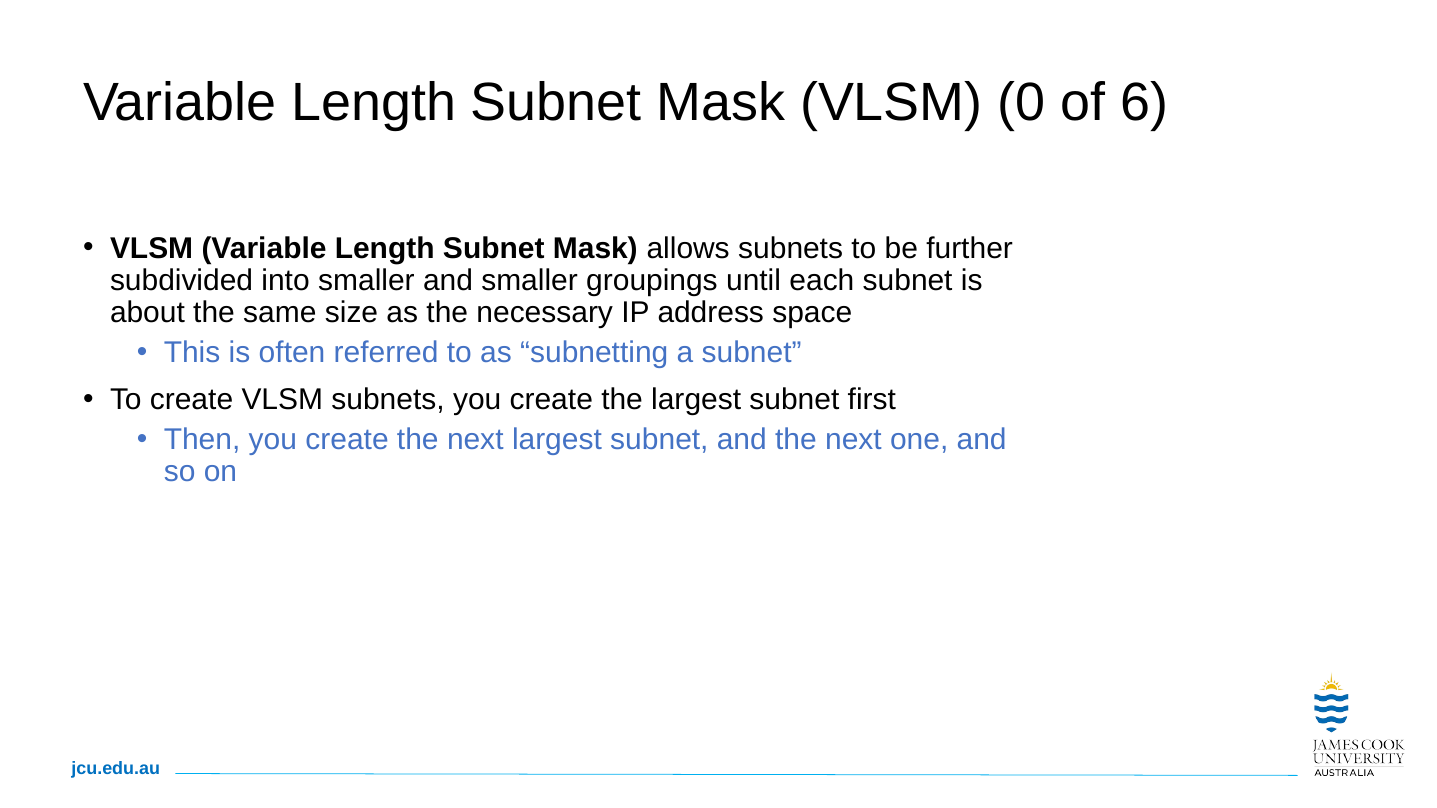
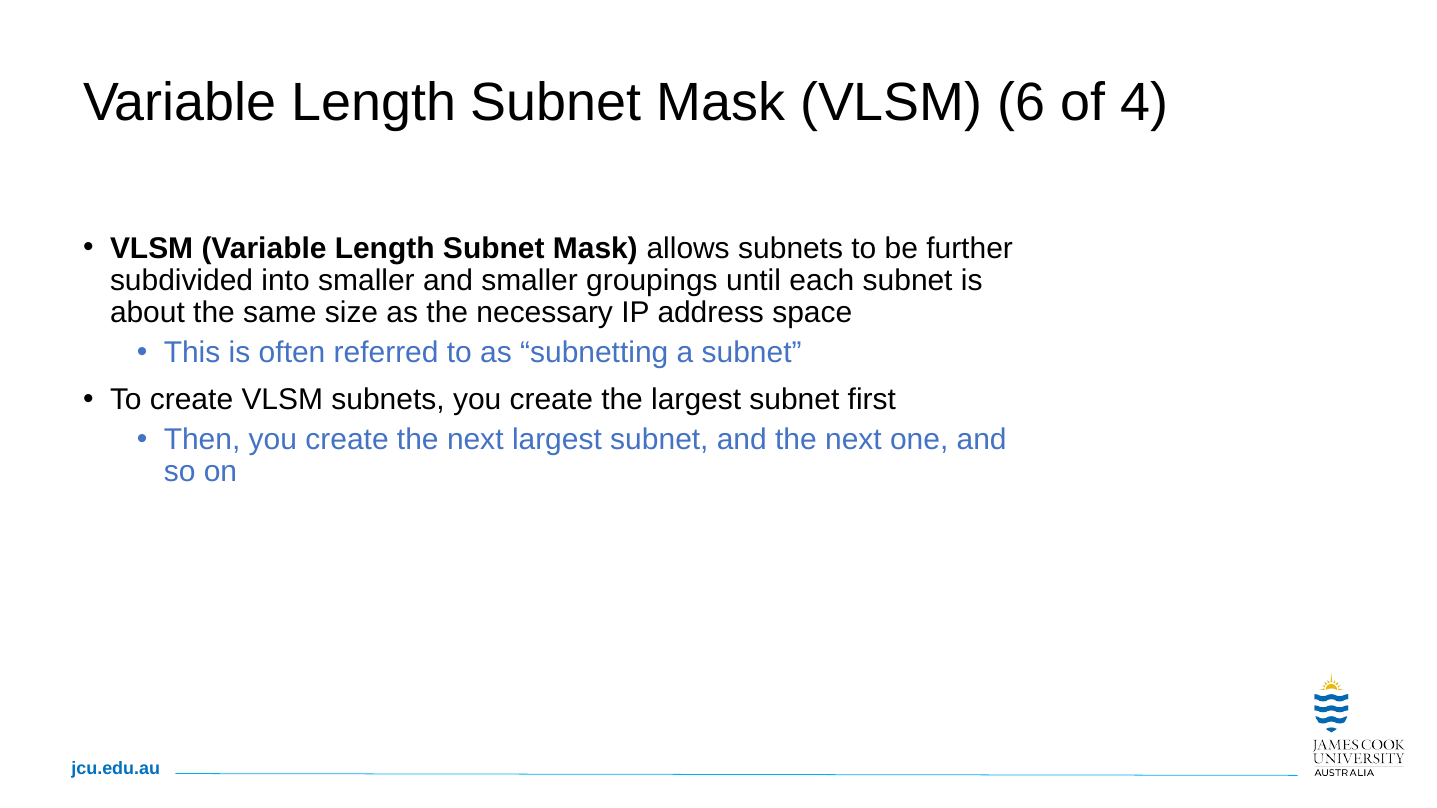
0: 0 -> 6 (1022, 103)
6: 6 -> 4 (1144, 103)
